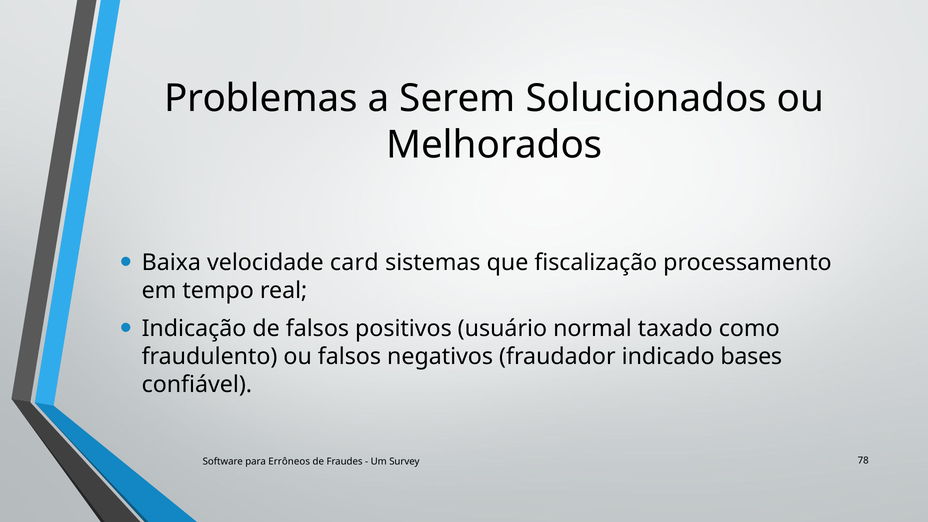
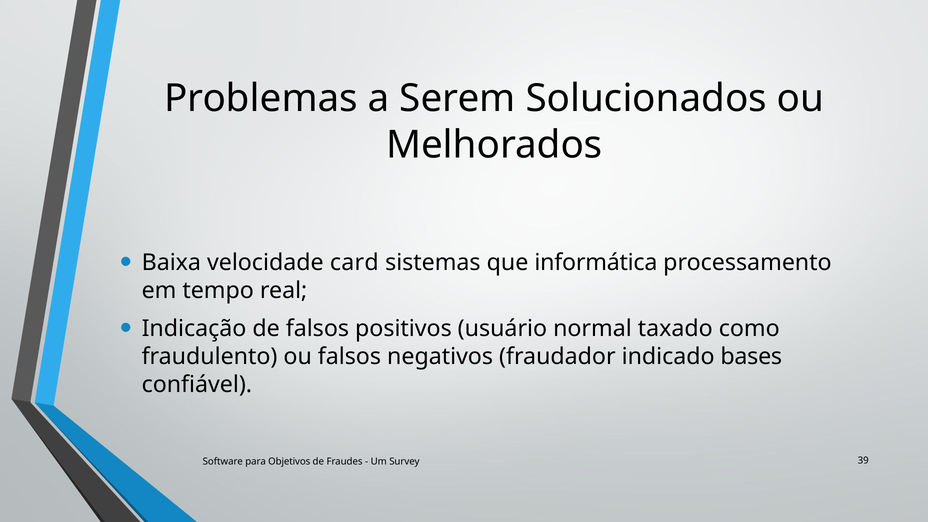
fiscalização: fiscalização -> informática (596, 263)
Errôneos: Errôneos -> Objetivos (289, 462)
78: 78 -> 39 (863, 460)
